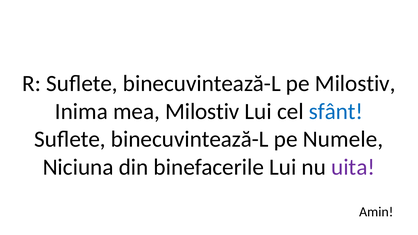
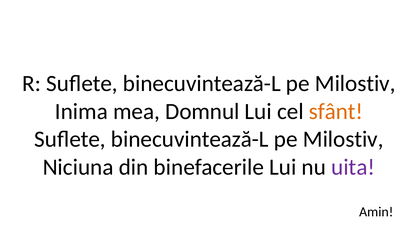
mea Milostiv: Milostiv -> Domnul (202, 112)
sfânt colour: blue -> orange (336, 112)
Numele: Numele -> Milostiv (343, 139)
